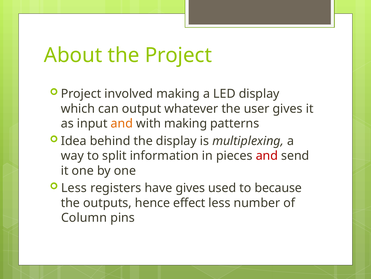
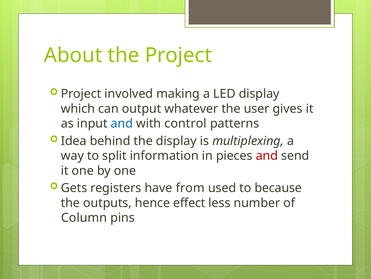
and colour: orange -> blue (122, 123)
with making: making -> control (186, 123)
Less: Less -> Gets (74, 188)
have gives: gives -> from (190, 188)
